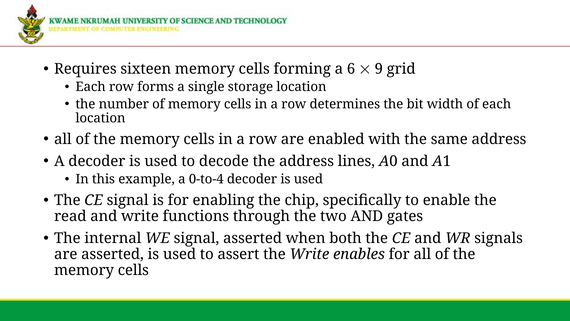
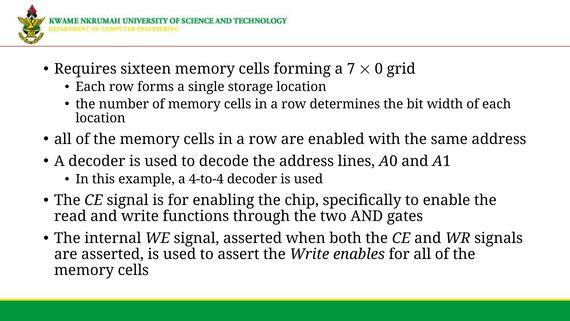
6: 6 -> 7 (351, 69)
9: 9 -> 0 (379, 69)
0-to-4: 0-to-4 -> 4-to-4 (206, 179)
